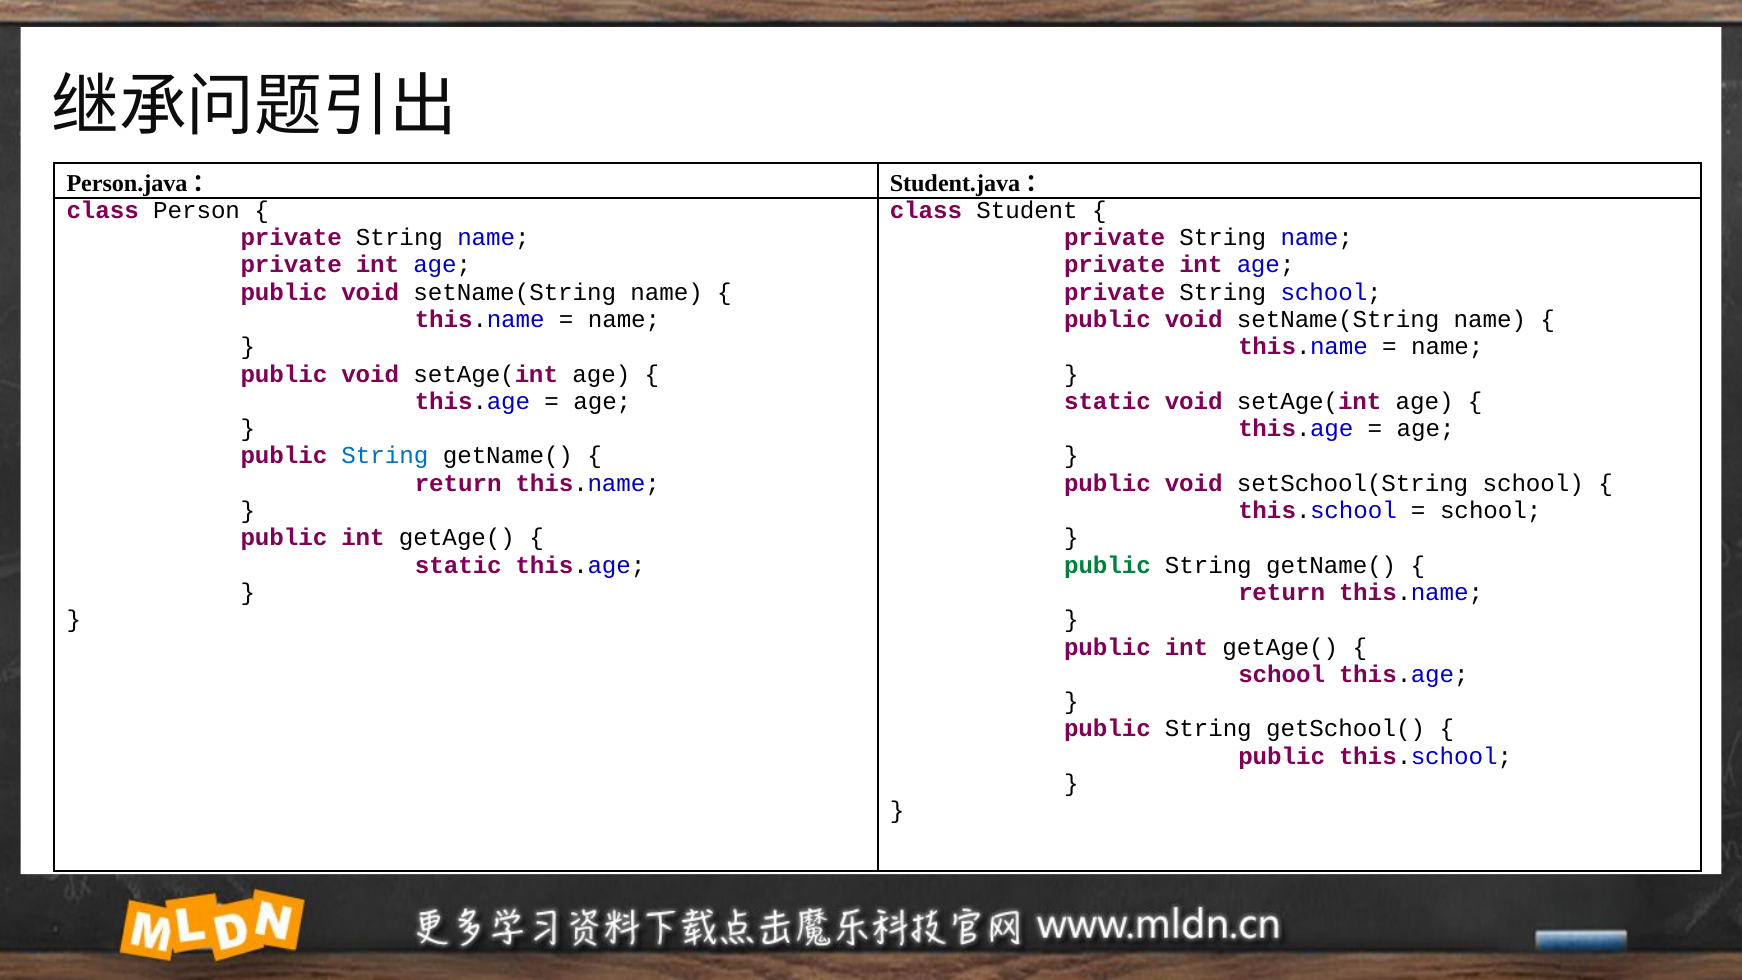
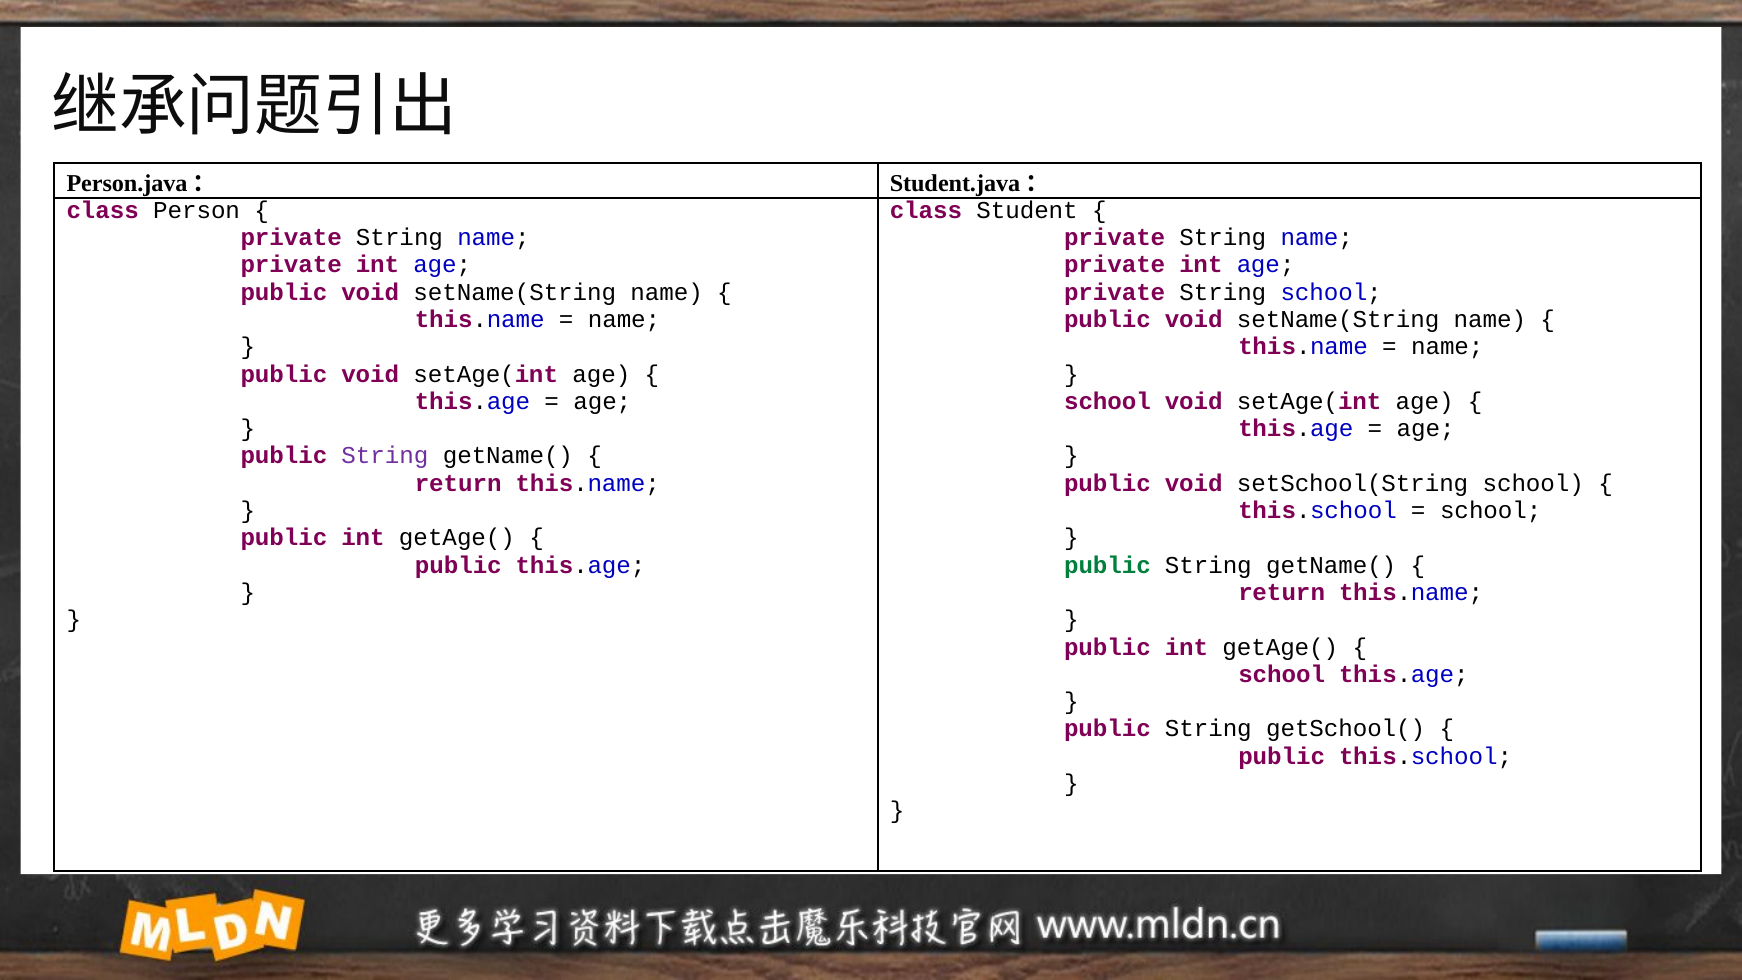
static: static -> school (1107, 401)
String colour: blue -> purple (385, 456)
static: static -> public (458, 565)
